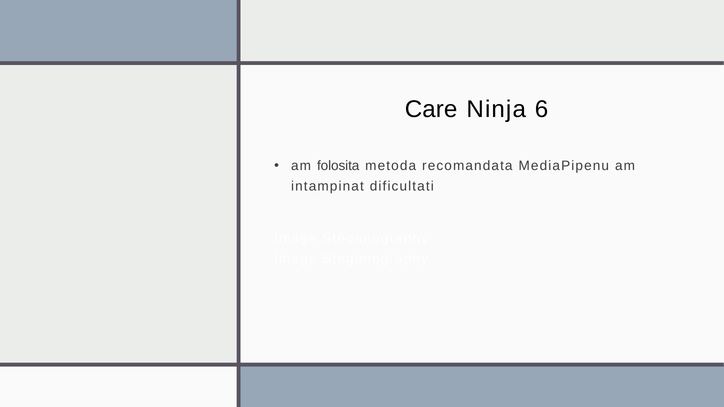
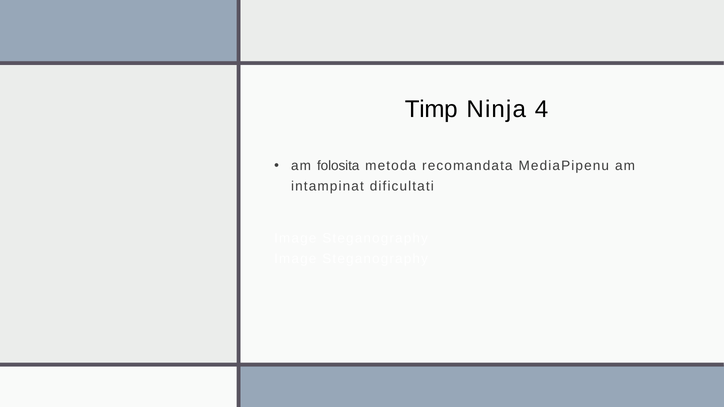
Care: Care -> Timp (431, 109)
6: 6 -> 4 (542, 109)
